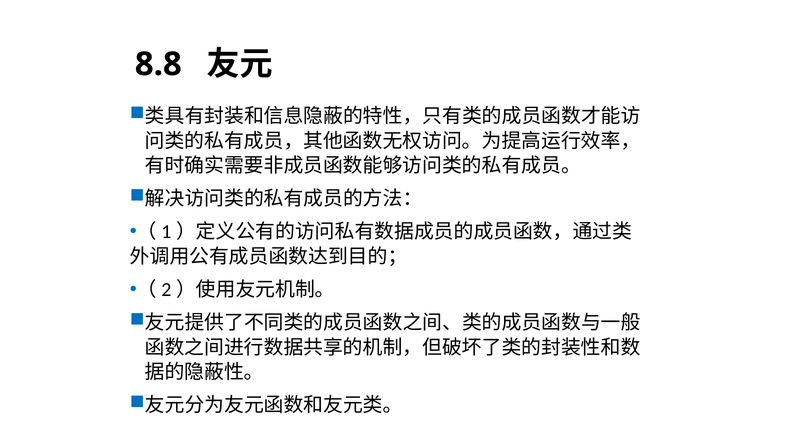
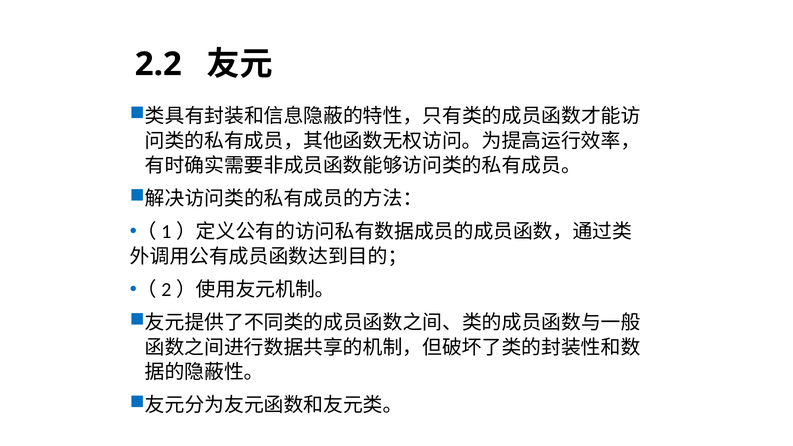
8.8: 8.8 -> 2.2 (158, 64)
